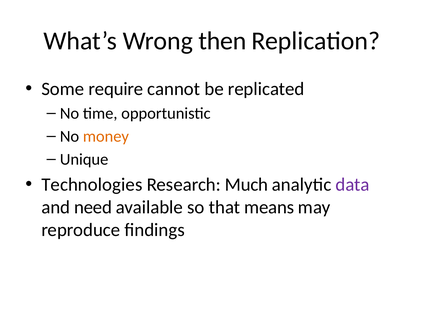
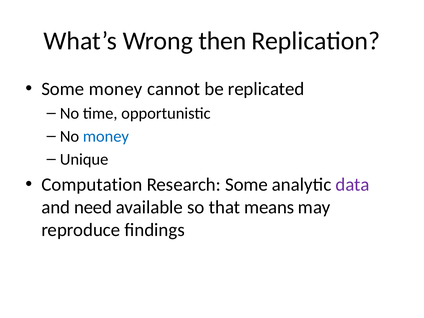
Some require: require -> money (116, 89)
money colour: orange -> blue (106, 136)
Technologies: Technologies -> Computation (92, 185)
Research Much: Much -> Some (246, 185)
